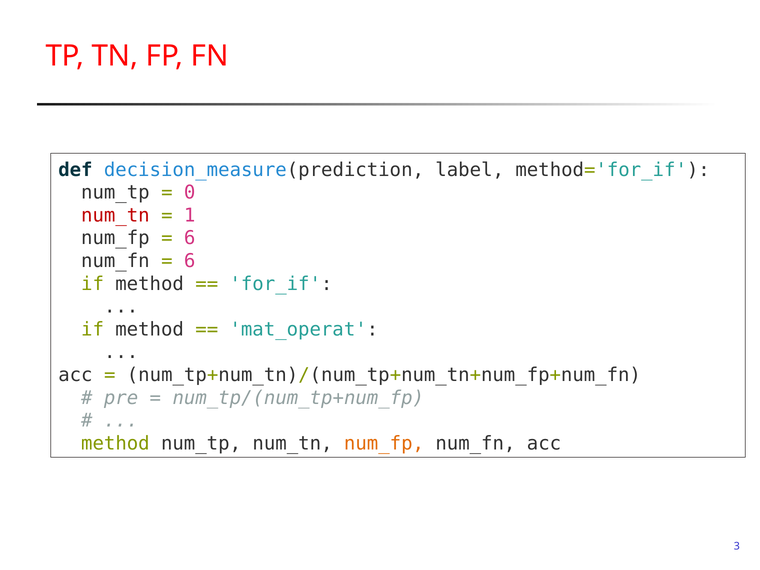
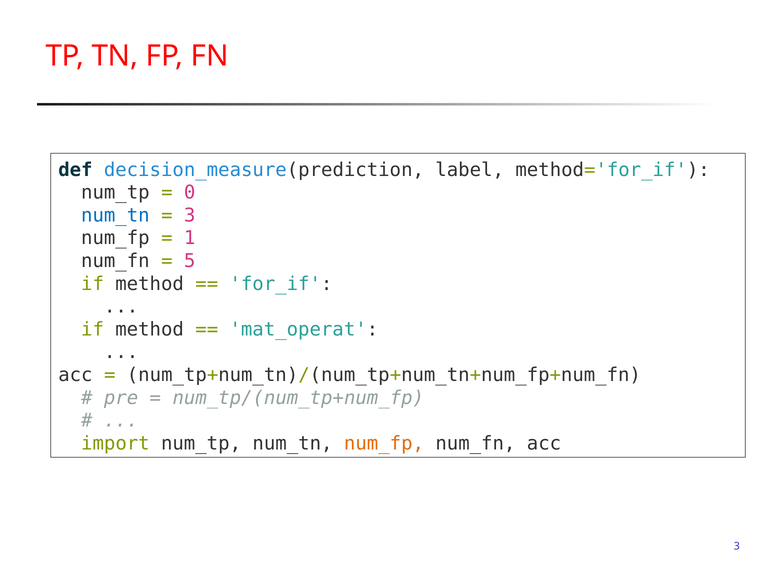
num_tn colour: red -> blue (115, 215)
1: 1 -> 3 (190, 215)
6: 6 -> 1 (190, 238)
6: 6 -> 5 (190, 261)
method: method -> import (115, 443)
